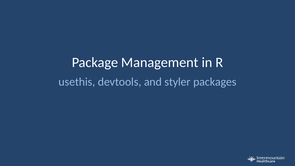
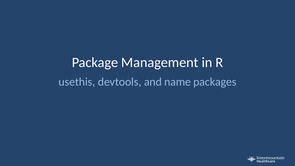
styler: styler -> name (178, 82)
